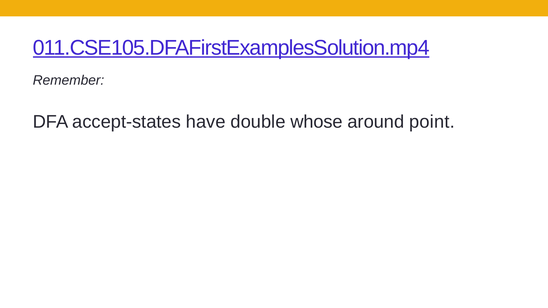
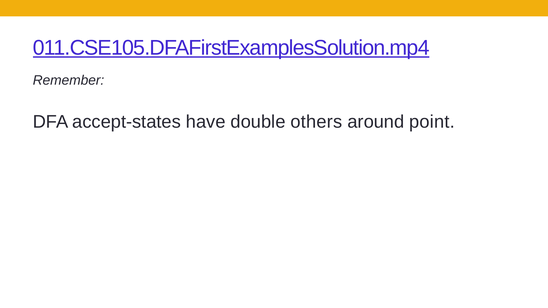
whose: whose -> others (316, 122)
